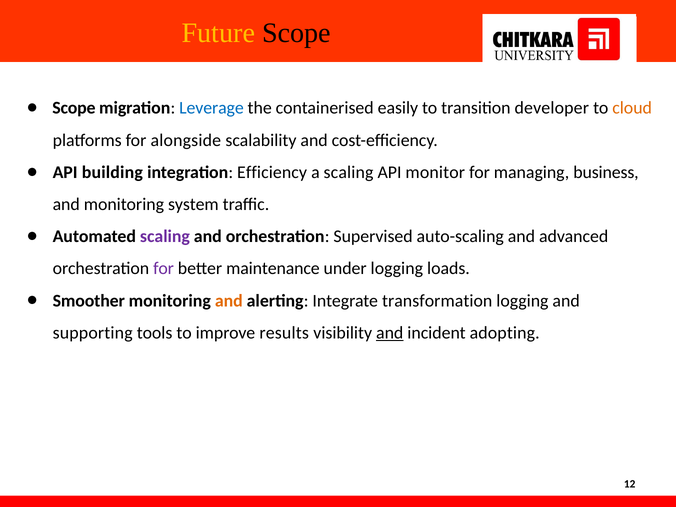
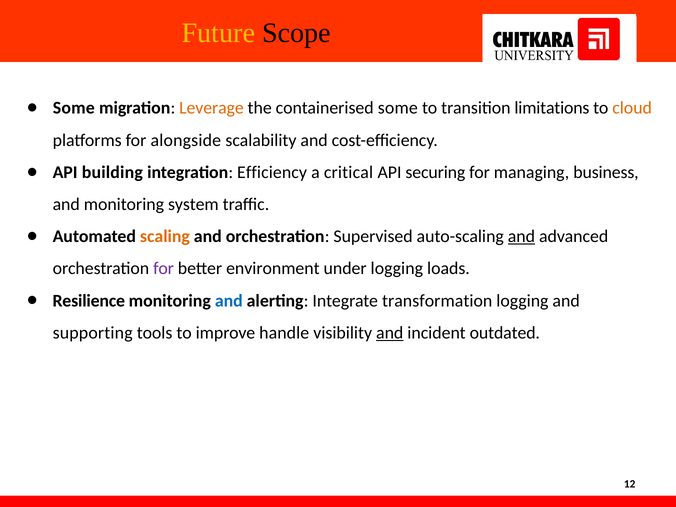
Scope: Scope -> Some (74, 108)
Leverage colour: blue -> orange (211, 108)
containerised easily: easily -> some (398, 108)
developer: developer -> limitations (552, 108)
a scaling: scaling -> critical (349, 172)
monitor: monitor -> securing (435, 172)
scaling colour: purple -> orange (165, 236)
and underline: none -> present (521, 236)
maintenance: maintenance -> environment (273, 269)
Smoother: Smoother -> Resilience (89, 301)
and colour: orange -> blue (229, 301)
results: results -> handle (284, 333)
adopting: adopting -> outdated (505, 333)
